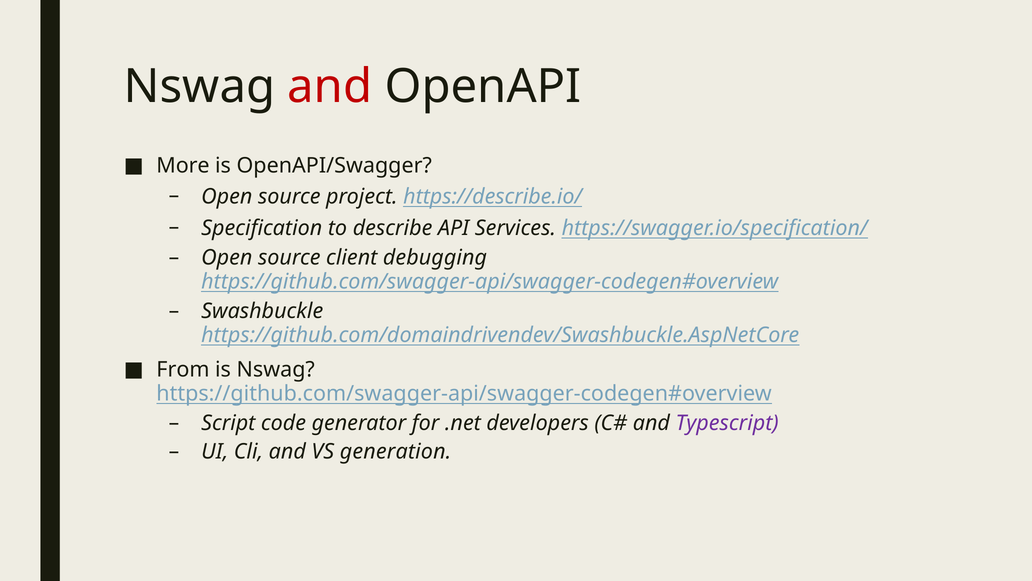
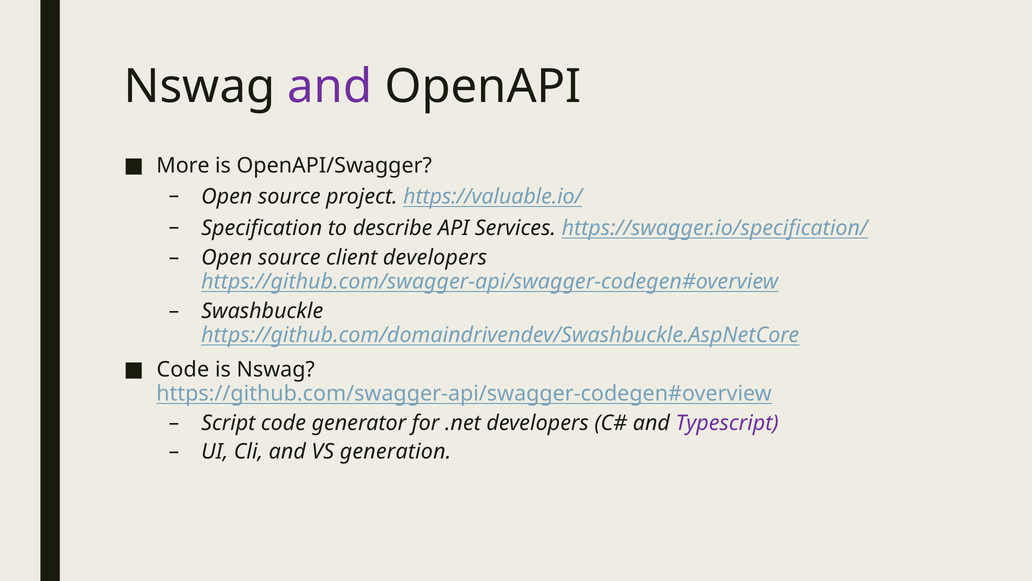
and colour: red -> purple (330, 87)
https://describe.io/: https://describe.io/ -> https://valuable.io/ (493, 197)
client debugging: debugging -> developers (435, 257)
From: From -> Code (183, 369)
